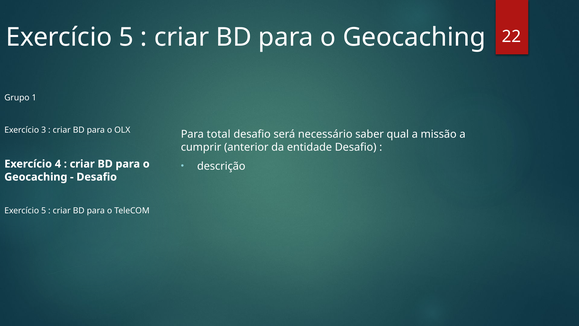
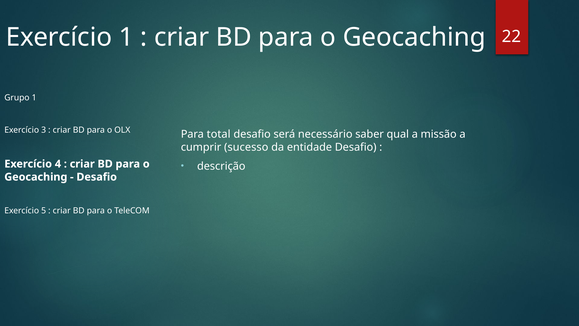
5: 5 -> 1 (126, 37)
anterior: anterior -> sucesso (246, 147)
